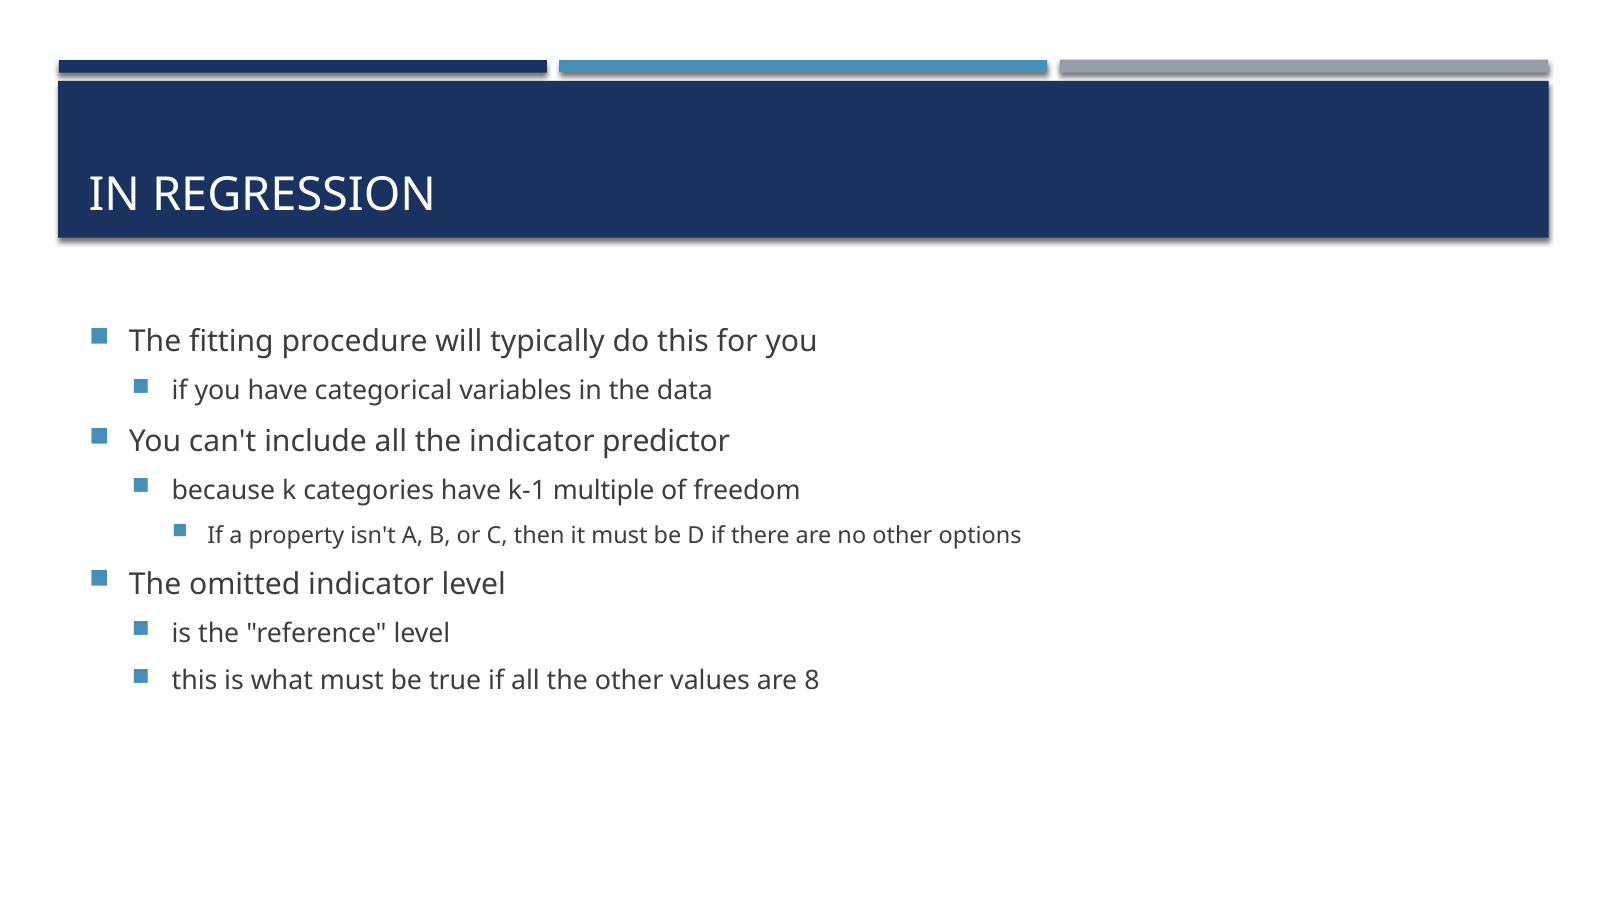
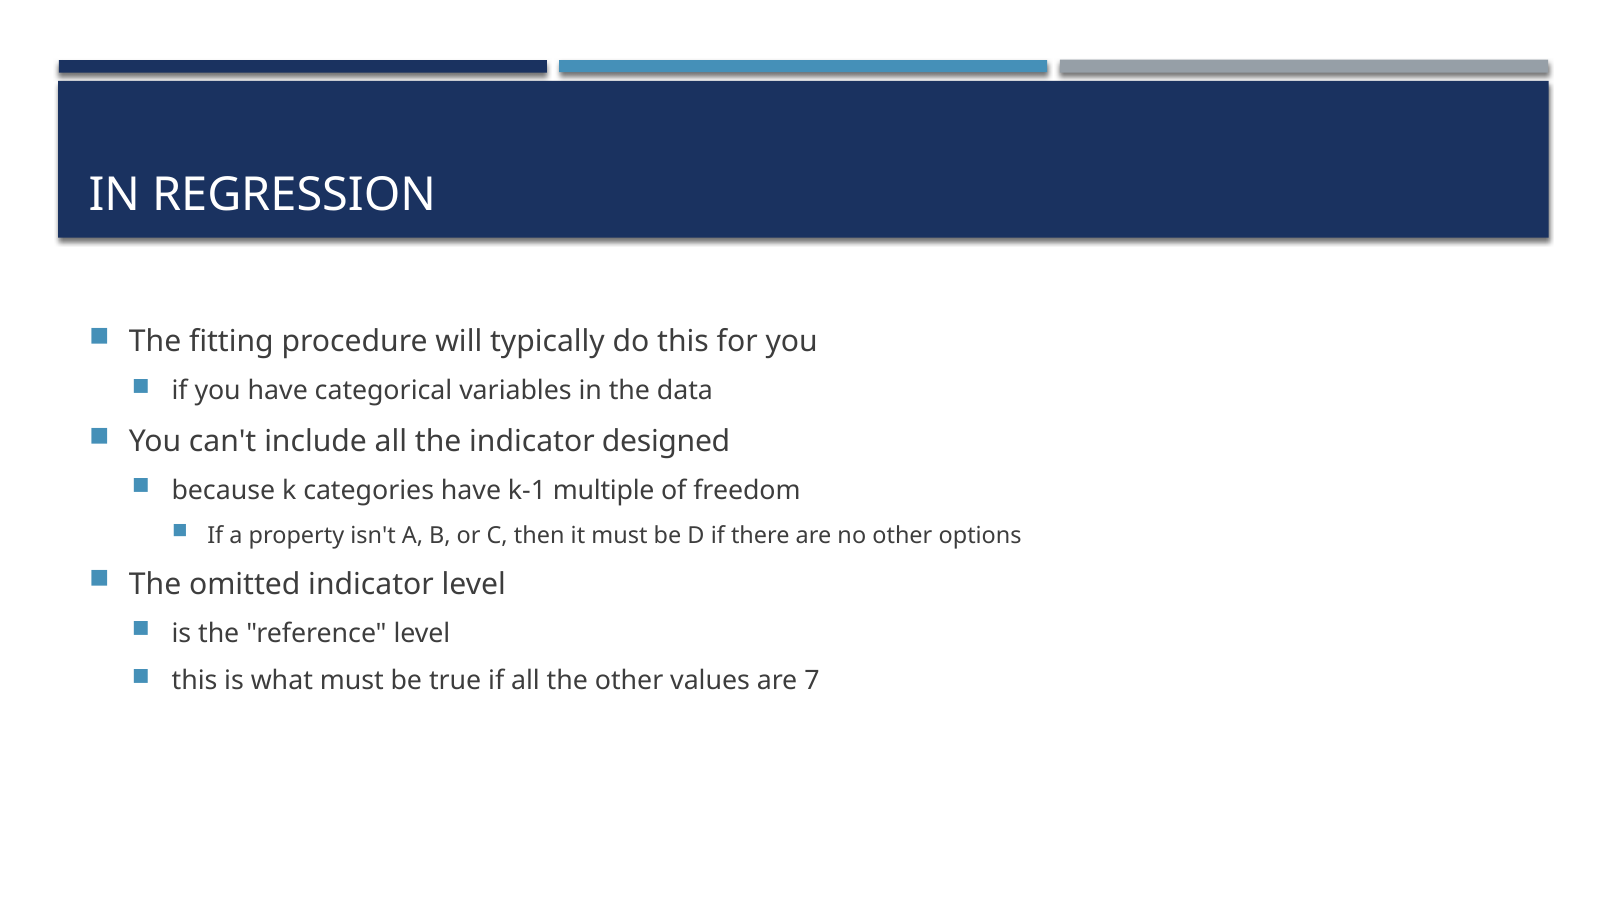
predictor: predictor -> designed (666, 441)
8: 8 -> 7 (812, 681)
